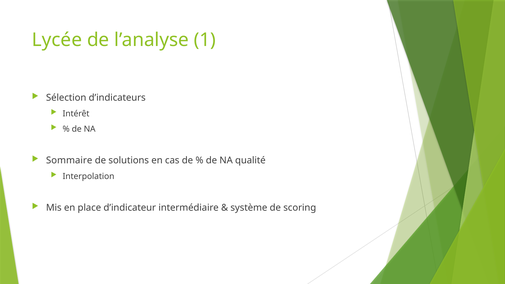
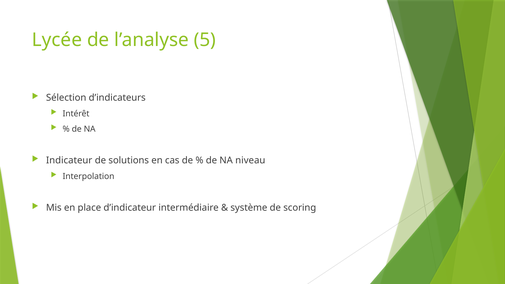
1: 1 -> 5 (205, 40)
Sommaire: Sommaire -> Indicateur (69, 160)
qualité: qualité -> niveau (250, 160)
